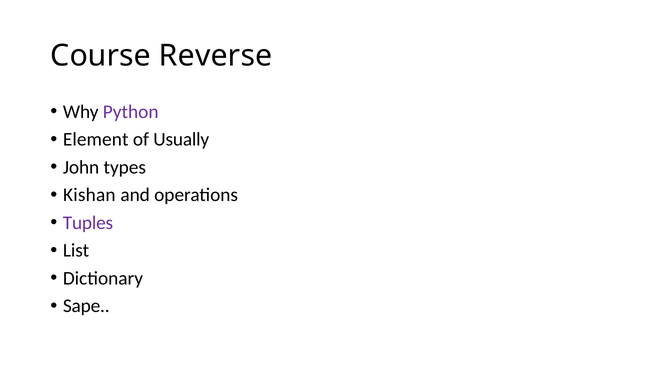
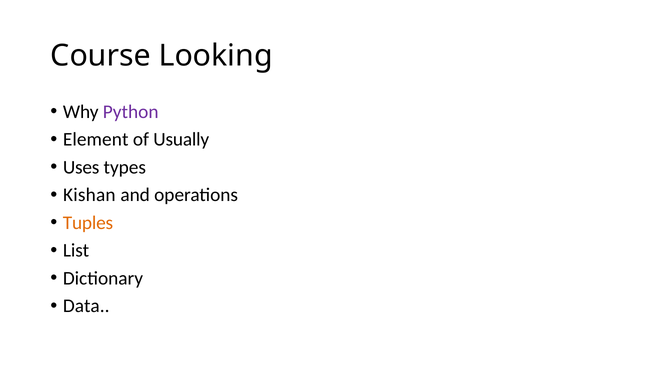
Reverse: Reverse -> Looking (216, 56)
John: John -> Uses (81, 167)
Tuples colour: purple -> orange (88, 223)
Sape: Sape -> Data (86, 306)
